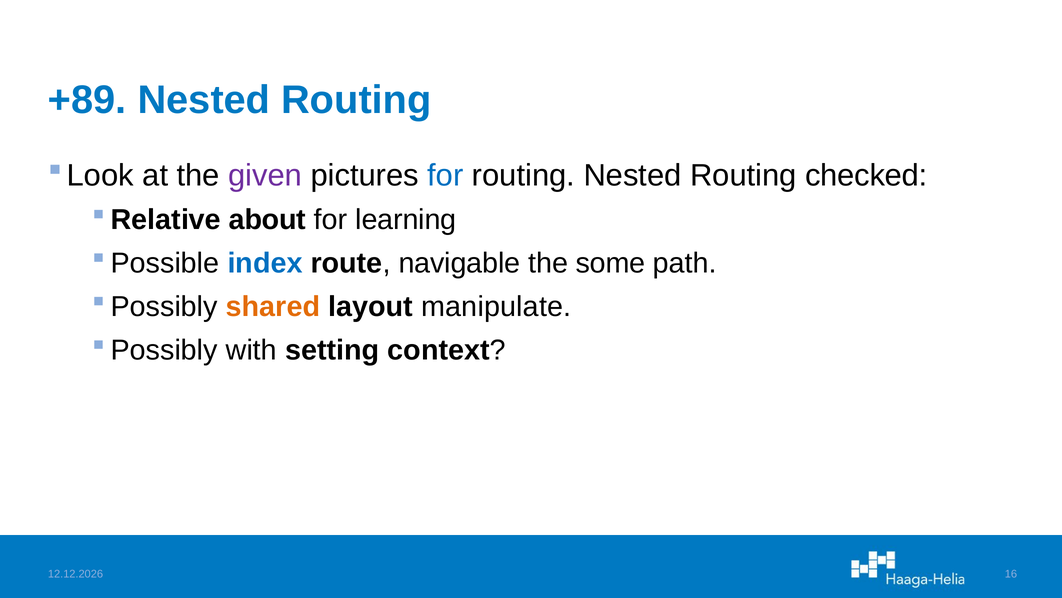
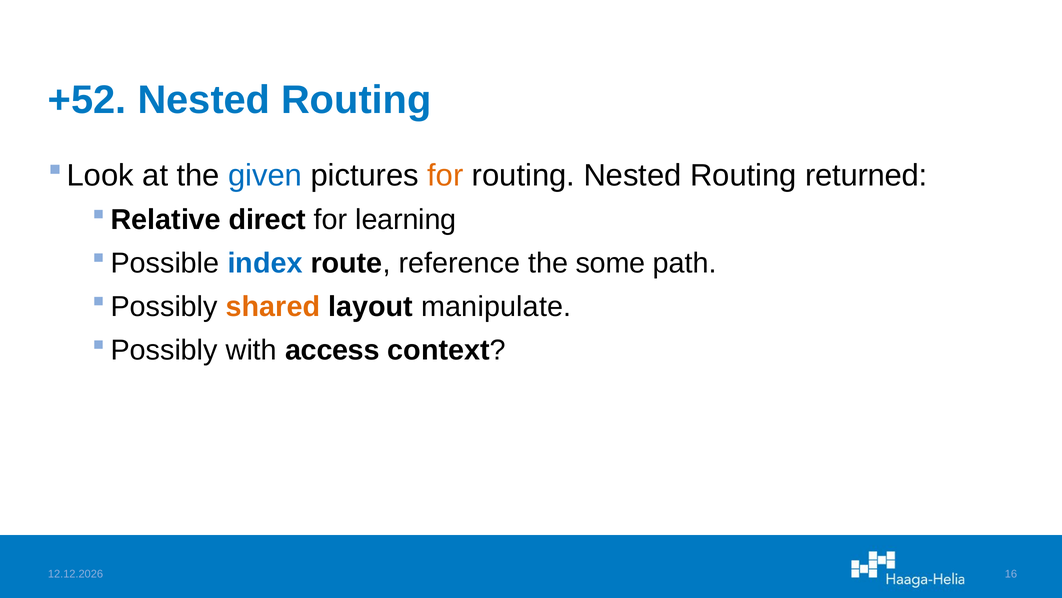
+89: +89 -> +52 (87, 100)
given colour: purple -> blue (265, 175)
for colour: blue -> orange (445, 175)
checked: checked -> returned (866, 175)
about: about -> direct (267, 220)
navigable: navigable -> reference (459, 263)
setting: setting -> access (332, 350)
